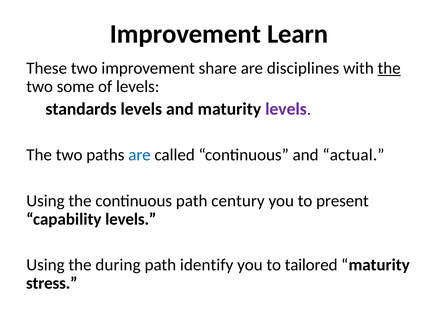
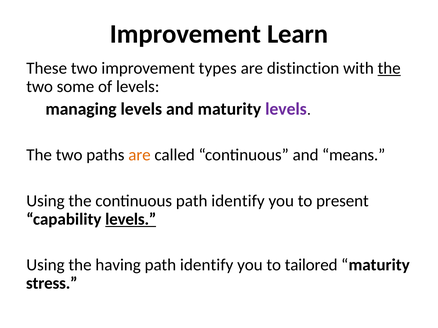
share: share -> types (218, 68)
disciplines: disciplines -> distinction (303, 68)
standards: standards -> managing (81, 109)
are colour: blue -> orange (140, 155)
actual: actual -> means (354, 155)
continuous path century: century -> identify (238, 201)
levels underline: none -> present (131, 220)
during: during -> having (118, 265)
